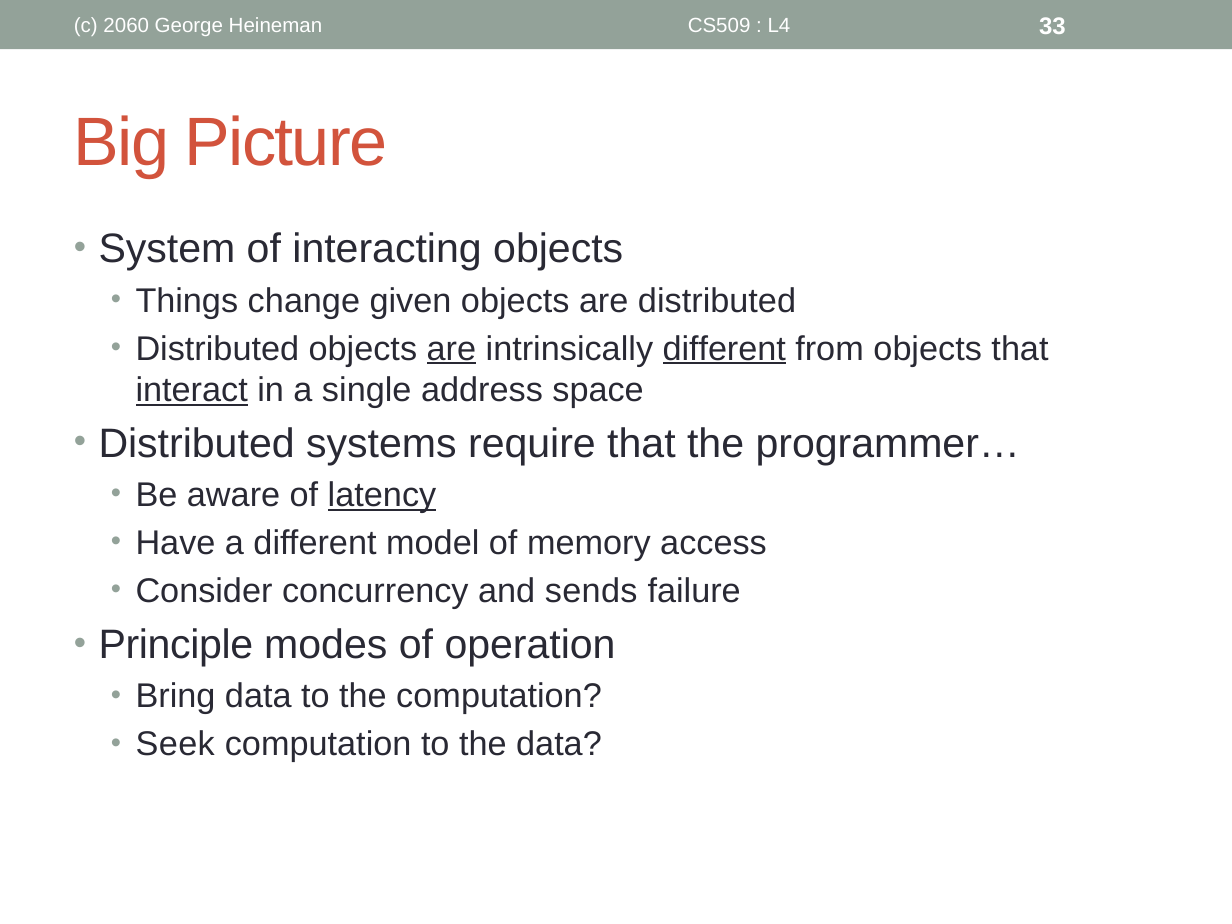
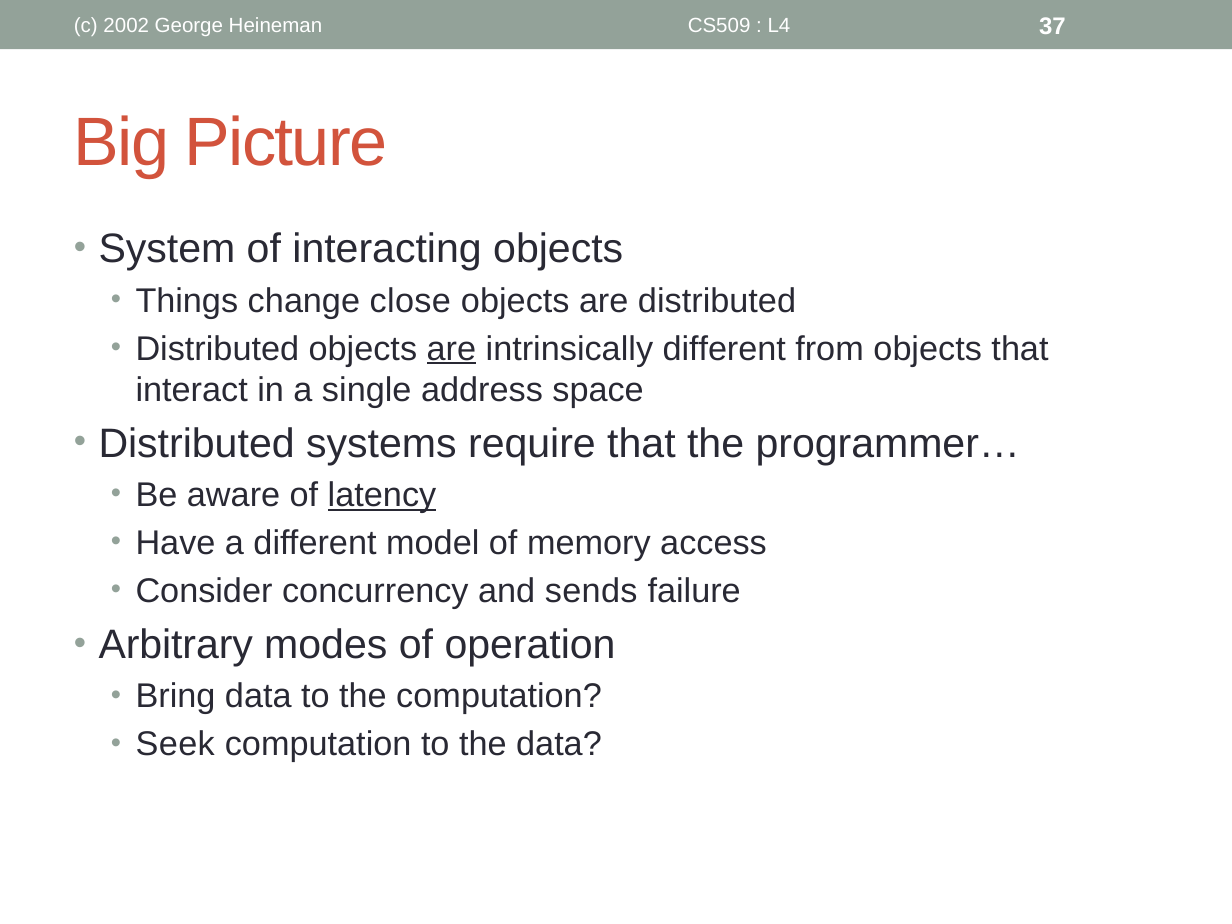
2060: 2060 -> 2002 (126, 26)
33: 33 -> 37 (1052, 26)
given: given -> close (410, 301)
different underline: present -> none (724, 349)
interact underline: present -> none (192, 390)
Principle: Principle -> Arbitrary (176, 645)
